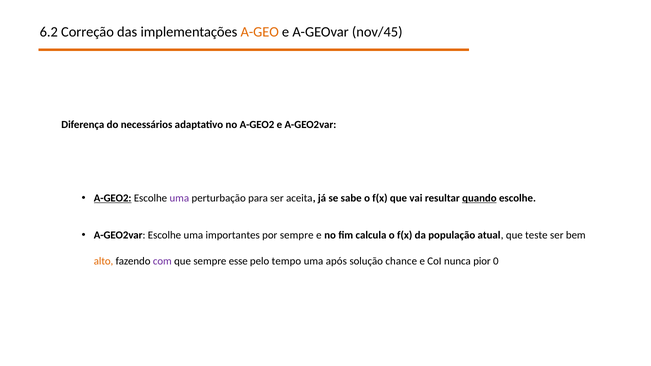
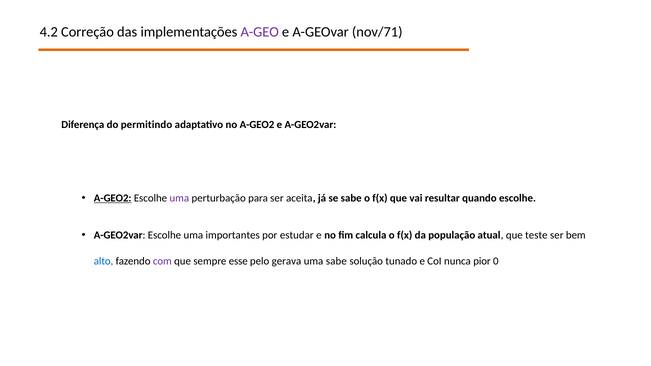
6.2: 6.2 -> 4.2 (49, 32)
A-GEO colour: orange -> purple (260, 32)
nov/45: nov/45 -> nov/71 (377, 32)
necessários: necessários -> permitindo (147, 125)
quando underline: present -> none (479, 198)
por sempre: sempre -> estudar (297, 235)
alto colour: orange -> blue (104, 261)
tempo: tempo -> gerava (286, 261)
uma após: após -> sabe (336, 261)
chance: chance -> tunado (401, 261)
